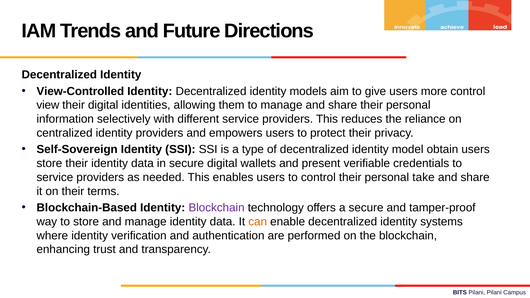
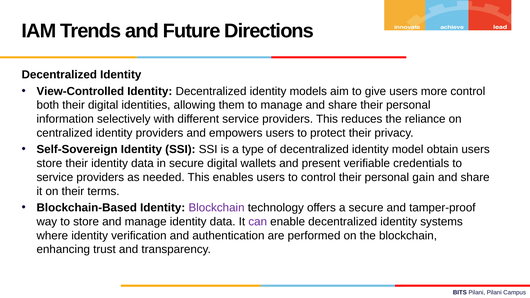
view: view -> both (48, 105)
take: take -> gain (424, 177)
can colour: orange -> purple (258, 222)
